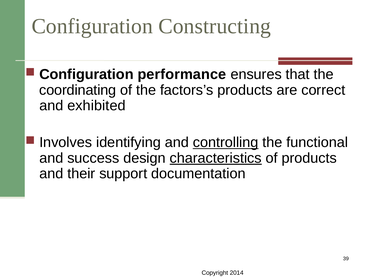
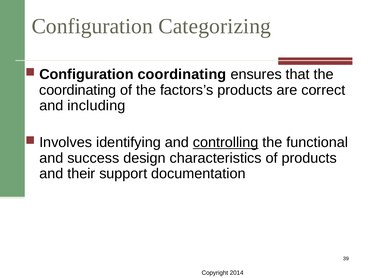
Constructing: Constructing -> Categorizing (215, 26)
Configuration performance: performance -> coordinating (182, 74)
exhibited: exhibited -> including (96, 106)
characteristics underline: present -> none (216, 158)
